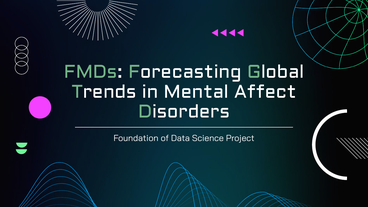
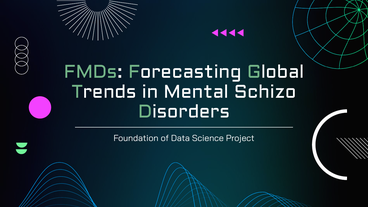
Affect: Affect -> Schizo (265, 92)
